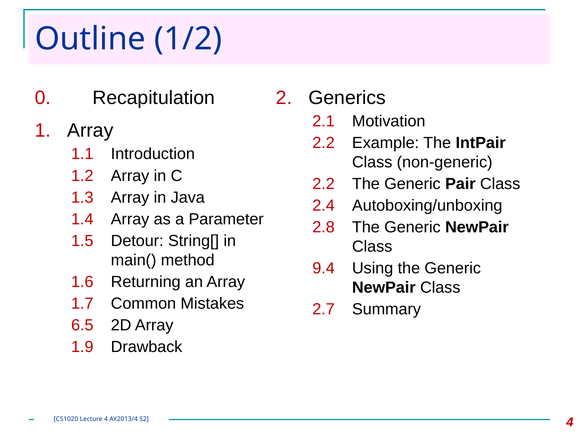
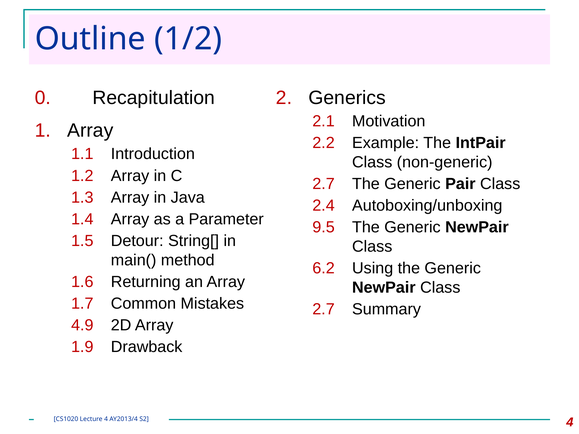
2.2: 2.2 -> 2.7 (324, 184)
2.8: 2.8 -> 9.5 (324, 227)
9.4: 9.4 -> 6.2 (324, 268)
6.5: 6.5 -> 4.9 (82, 325)
